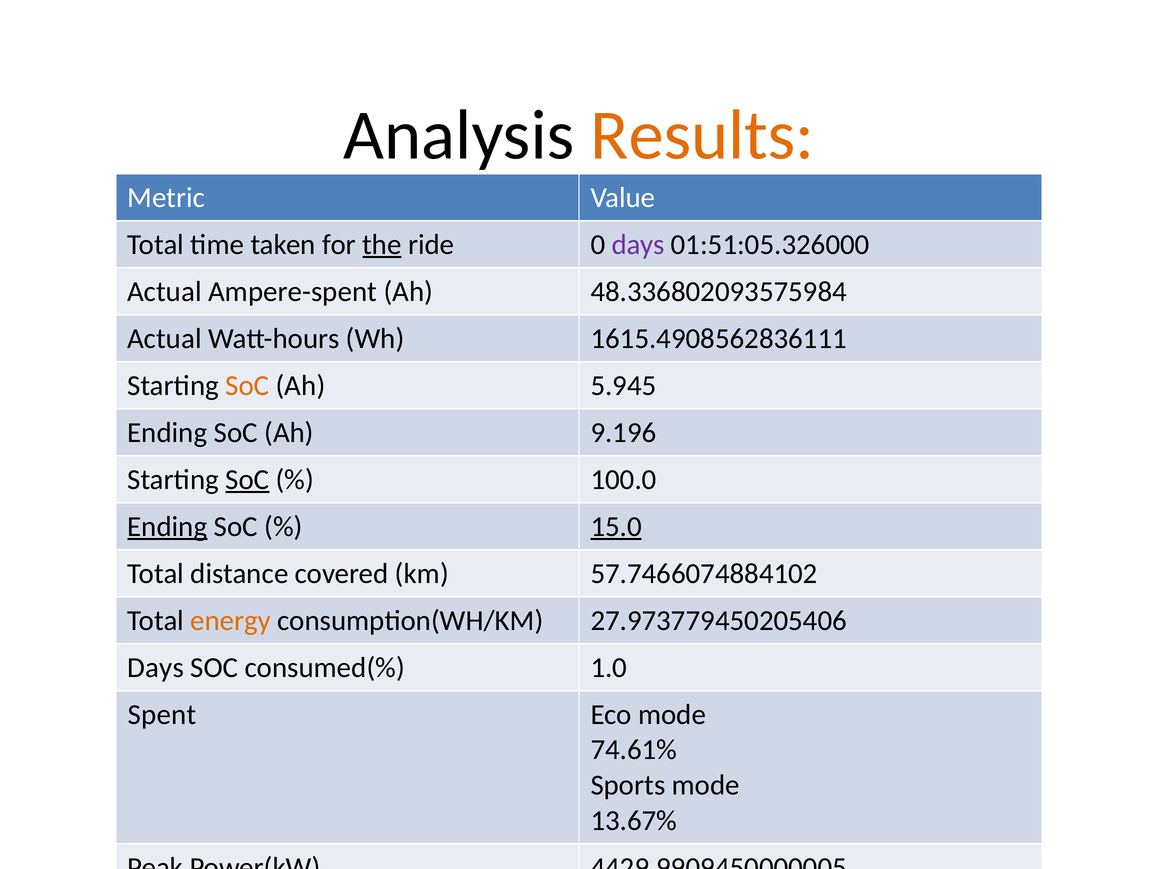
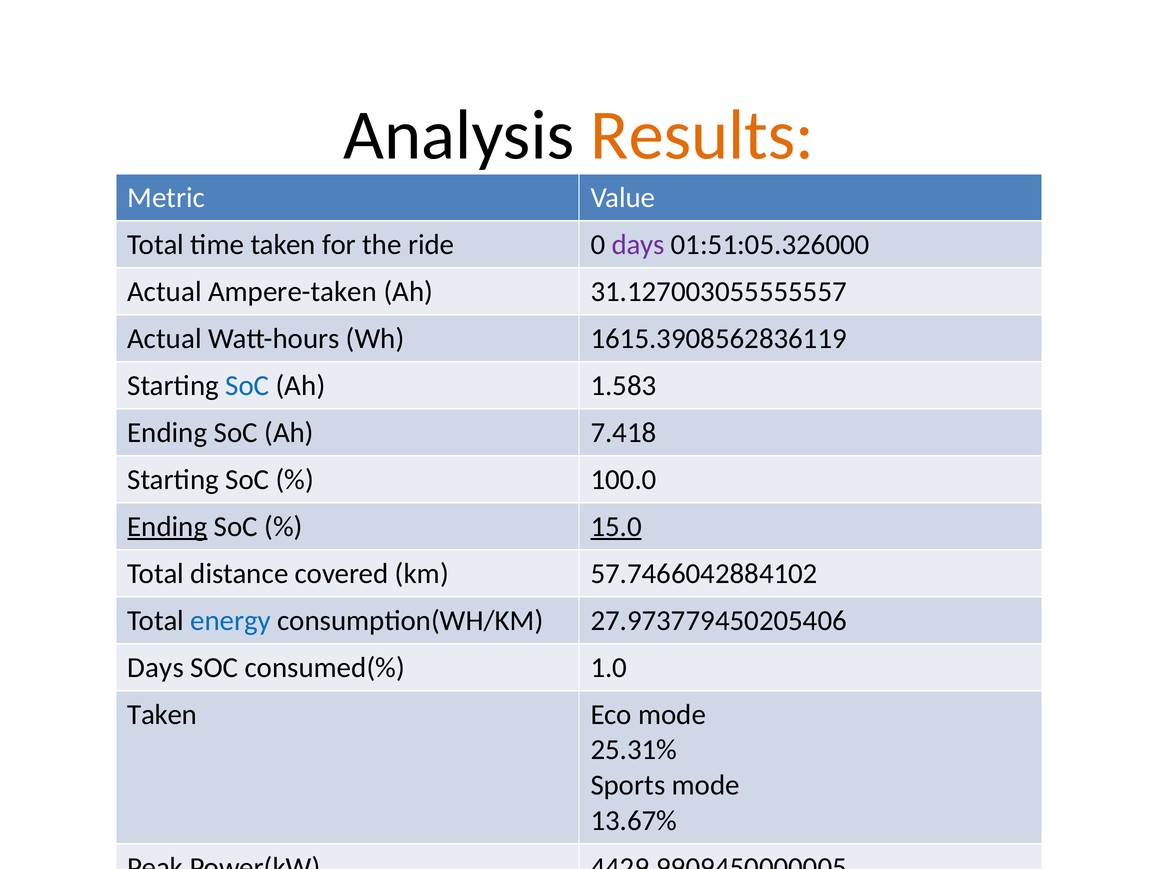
the underline: present -> none (382, 244)
Ampere-spent: Ampere-spent -> Ampere-taken (293, 291)
48.336802093575984: 48.336802093575984 -> 31.127003055555557 (719, 291)
1615.4908562836111: 1615.4908562836111 -> 1615.3908562836119 (719, 338)
SoC colour: orange -> blue (247, 385)
5.945: 5.945 -> 1.583 (623, 385)
9.196: 9.196 -> 7.418 (623, 432)
SoC underline: present -> none (247, 479)
57.7466074884102: 57.7466074884102 -> 57.7466042884102 (704, 573)
energy colour: orange -> blue (231, 620)
Spent: Spent -> Taken (162, 714)
74.61%: 74.61% -> 25.31% (634, 749)
